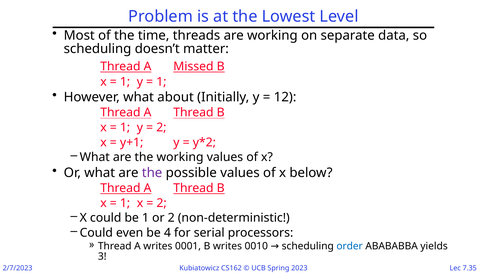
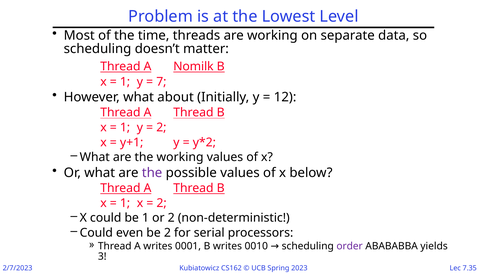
Missed: Missed -> Nomilk (193, 66)
1: 1 -> 7 (161, 82)
be 4: 4 -> 2 (167, 233)
order colour: blue -> purple (350, 246)
